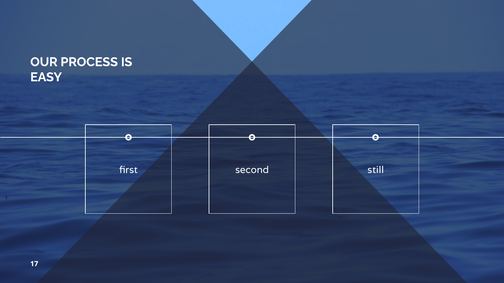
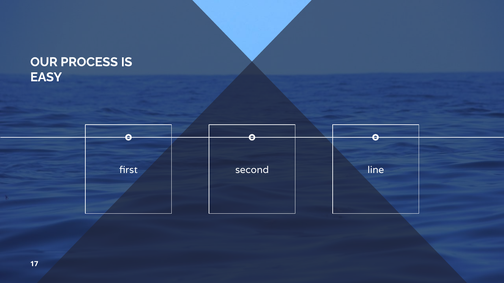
still: still -> line (376, 170)
